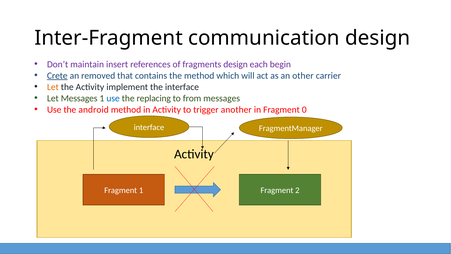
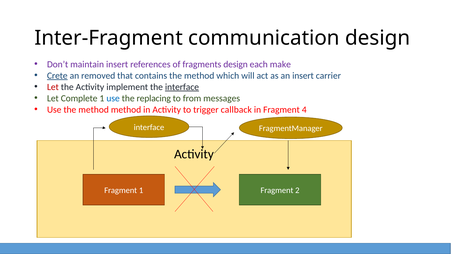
begin: begin -> make (280, 64)
an other: other -> insert (303, 76)
Let colour: orange -> red (53, 87)
interface underline: none -> present (182, 87)
Let Messages: Messages -> Complete (79, 98)
Use the android: android -> method (94, 109)
another: another -> callback (236, 109)
0: 0 -> 4 (304, 109)
